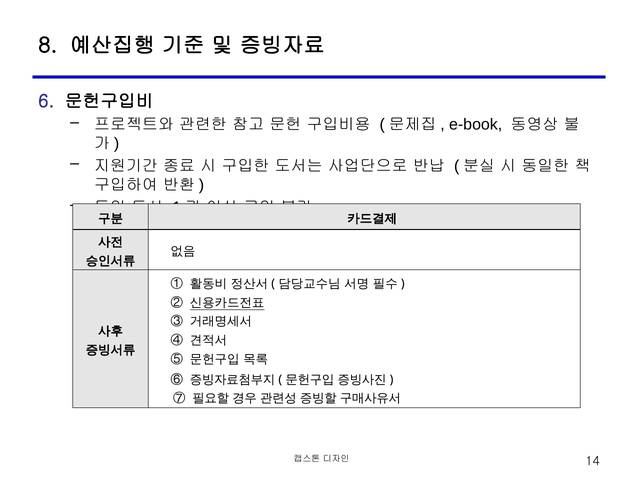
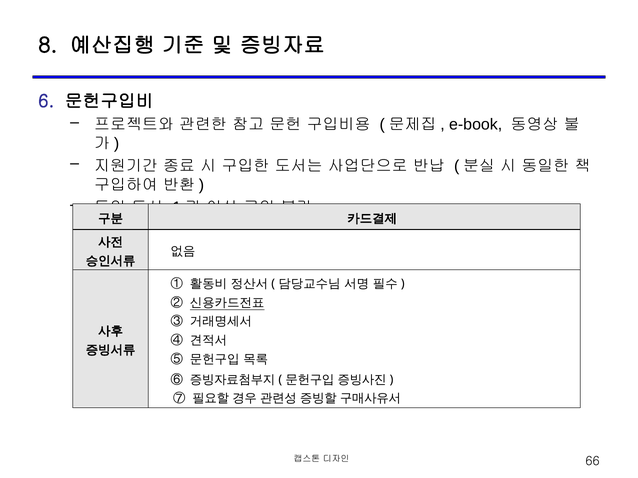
14: 14 -> 66 (593, 462)
